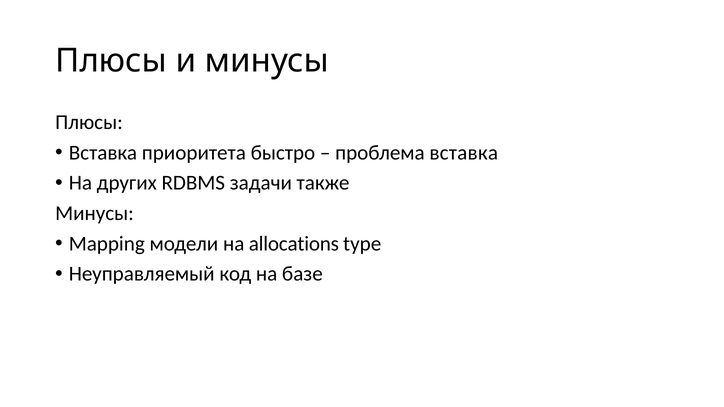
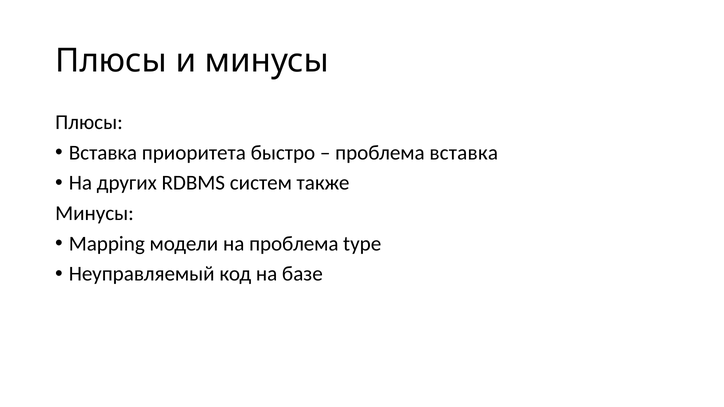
задачи: задачи -> систем (261, 183)
на allocations: allocations -> проблема (294, 244)
